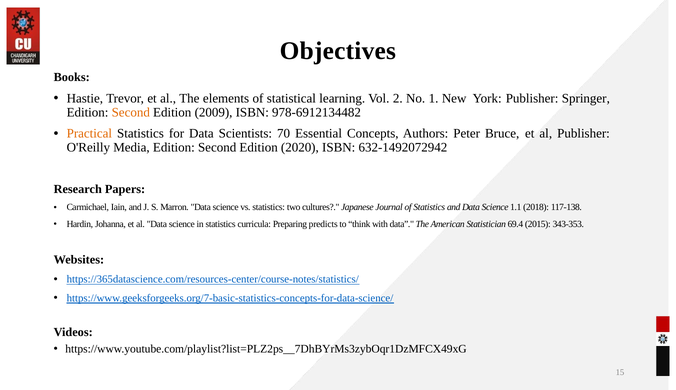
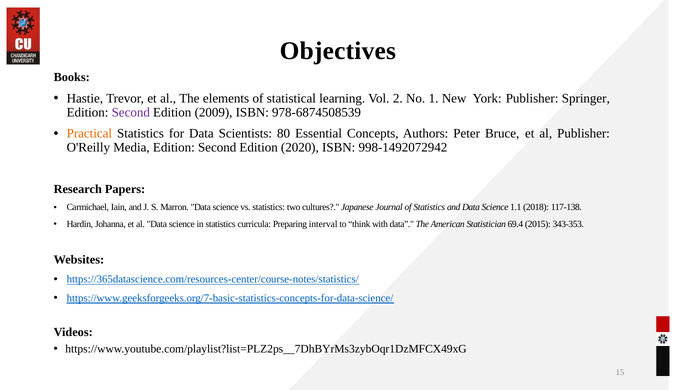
Second colour: orange -> purple (131, 112)
978-6912134482: 978-6912134482 -> 978-6874508539 (317, 112)
70: 70 -> 80 (284, 134)
632-1492072942: 632-1492072942 -> 998-1492072942 (403, 148)
predicts: predicts -> interval (323, 224)
